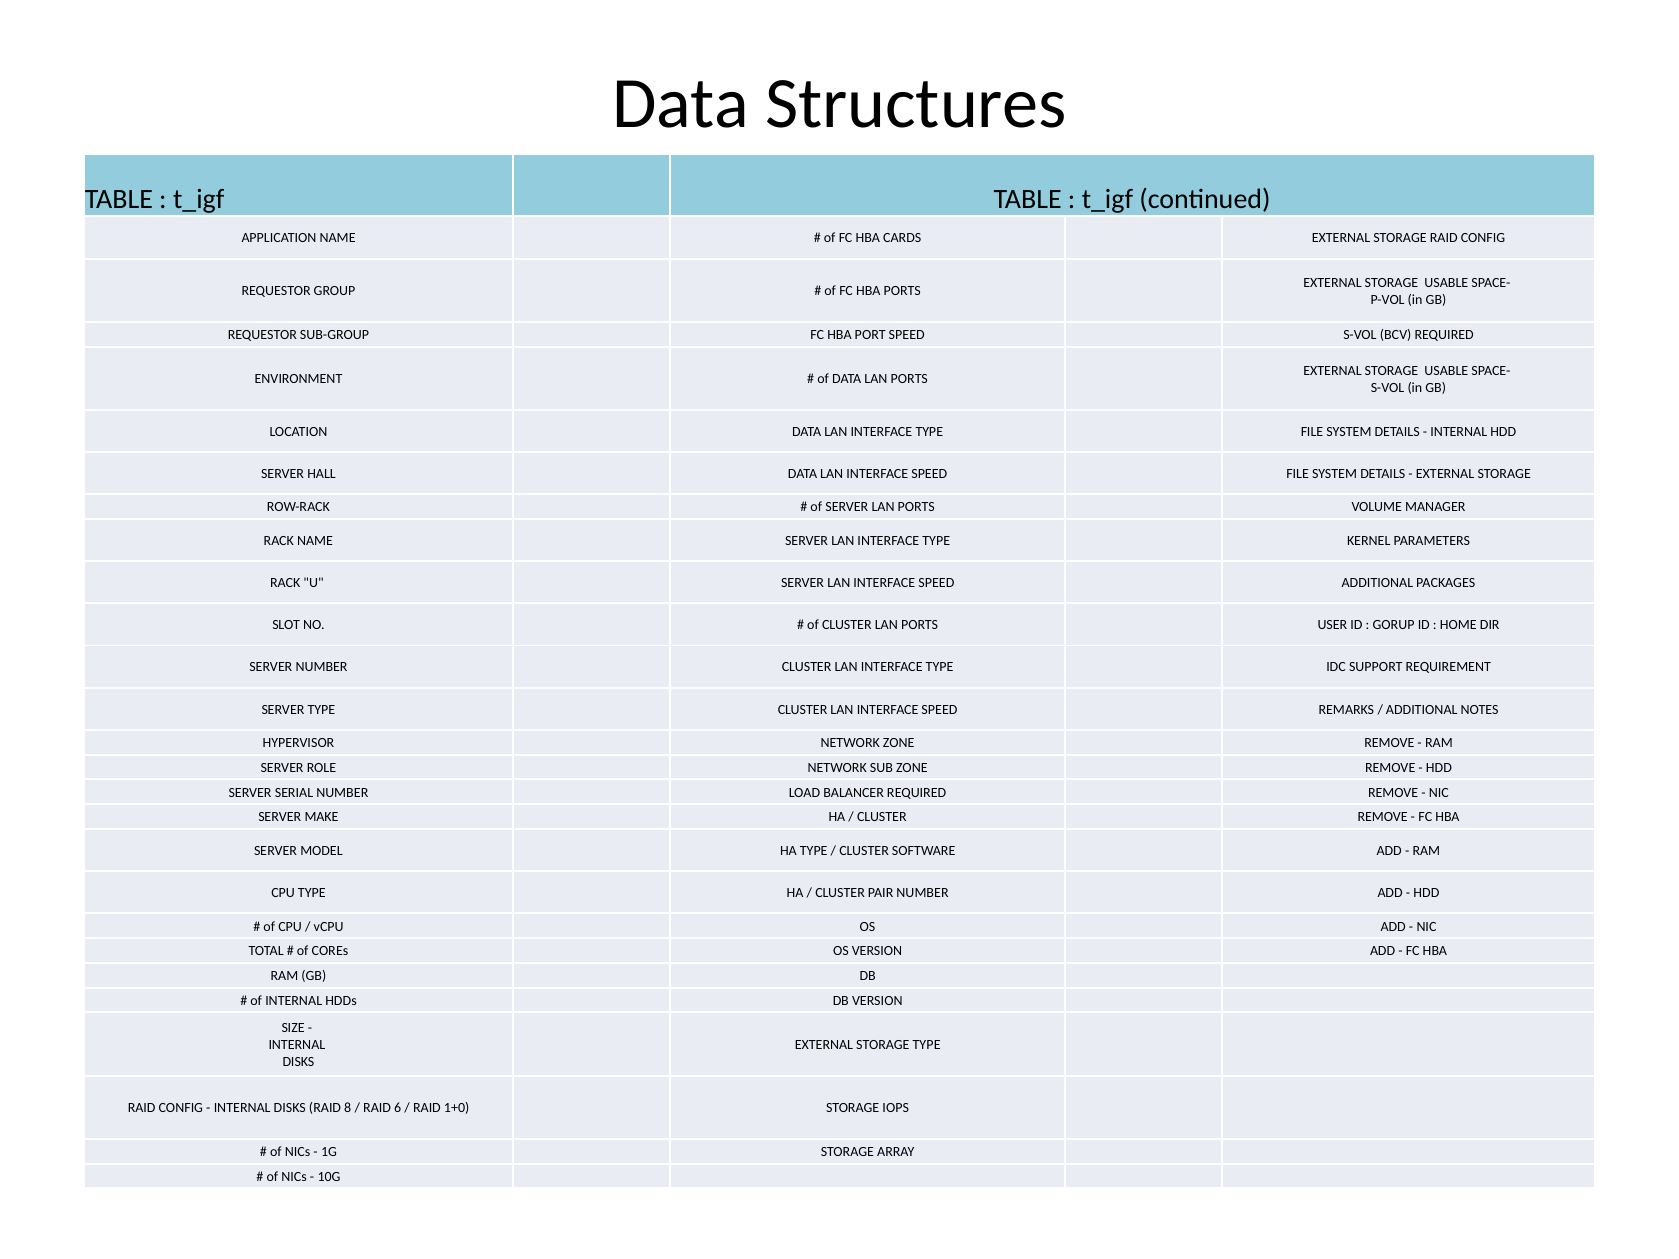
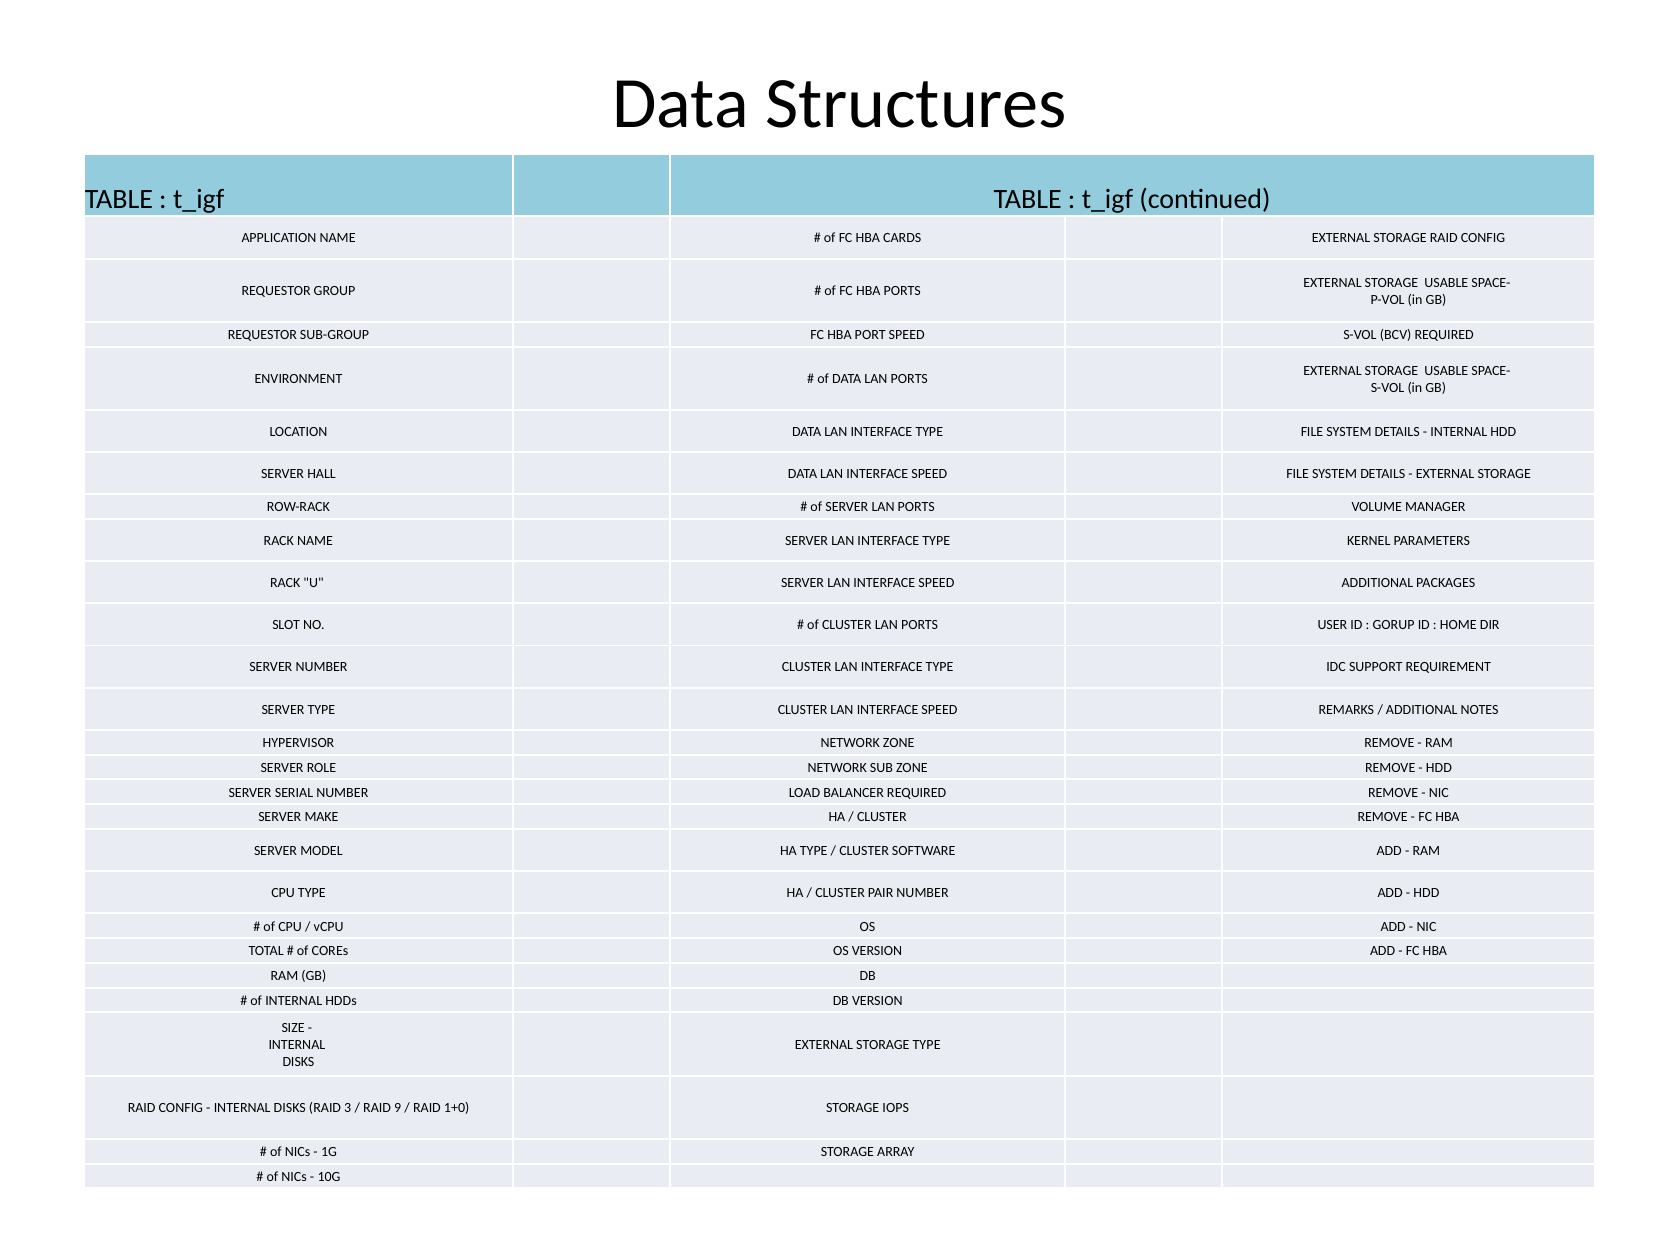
8: 8 -> 3 (348, 1108)
6: 6 -> 9 (398, 1108)
